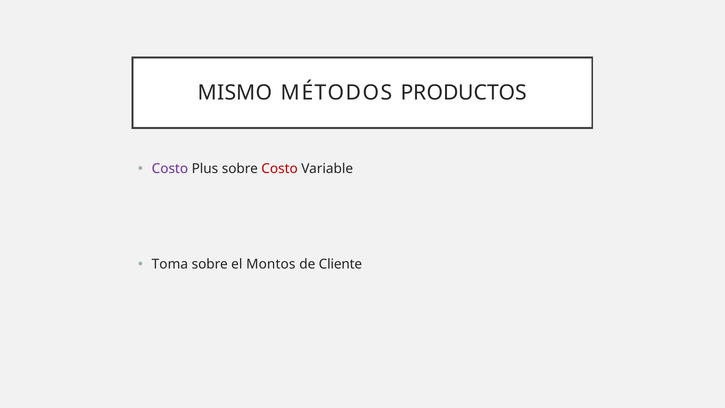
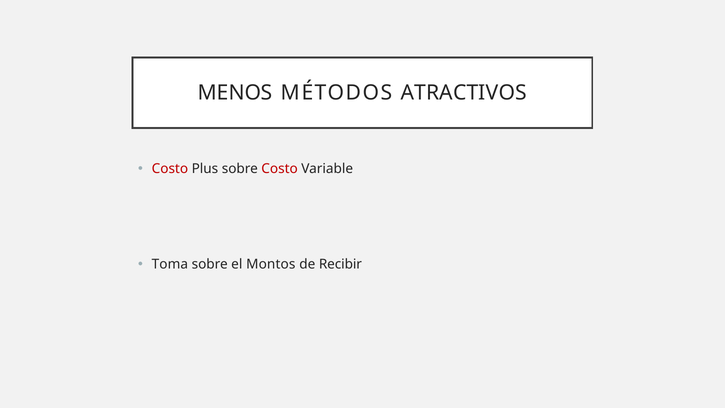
MISMO: MISMO -> MENOS (235, 93)
PRODUCTOS: PRODUCTOS -> ATRACTIVOS (464, 93)
Costo colour: purple -> red (170, 169)
Cliente: Cliente -> Recibir (340, 264)
